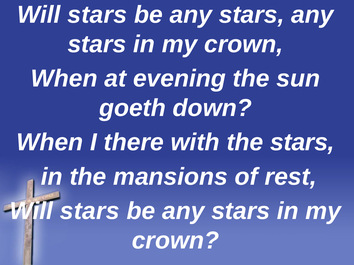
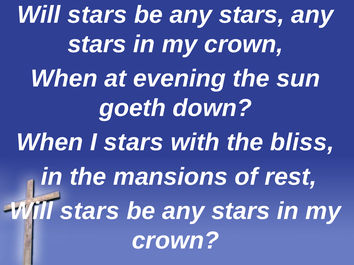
I there: there -> stars (134, 143)
the stars: stars -> bliss (302, 143)
